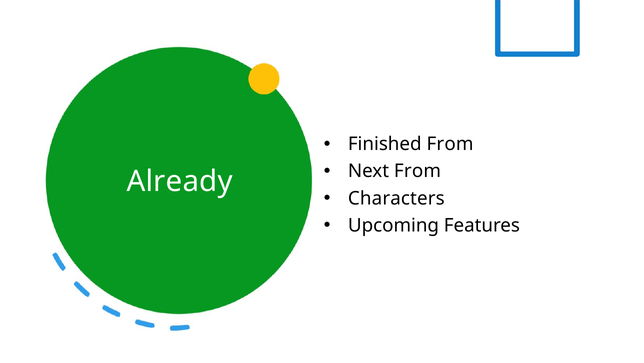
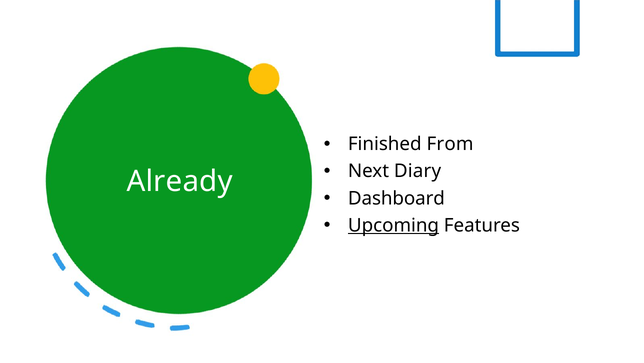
Next From: From -> Diary (417, 171)
Characters: Characters -> Dashboard (396, 198)
Upcoming underline: none -> present (393, 225)
